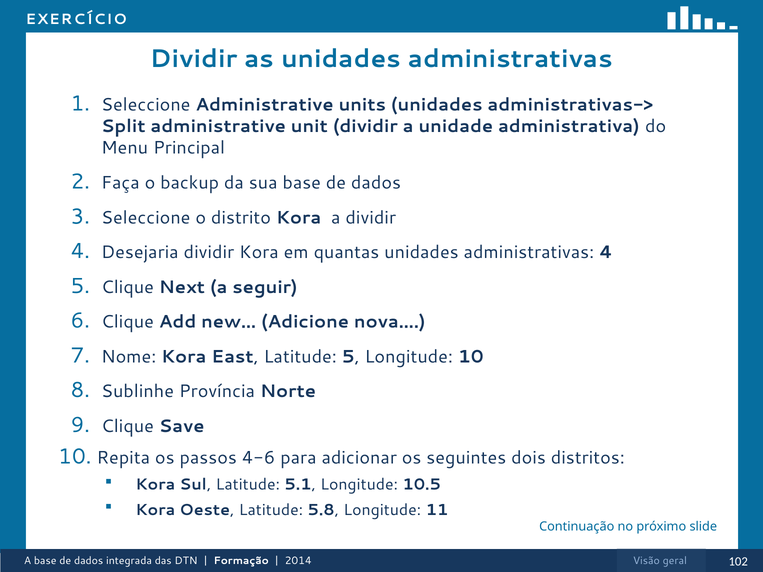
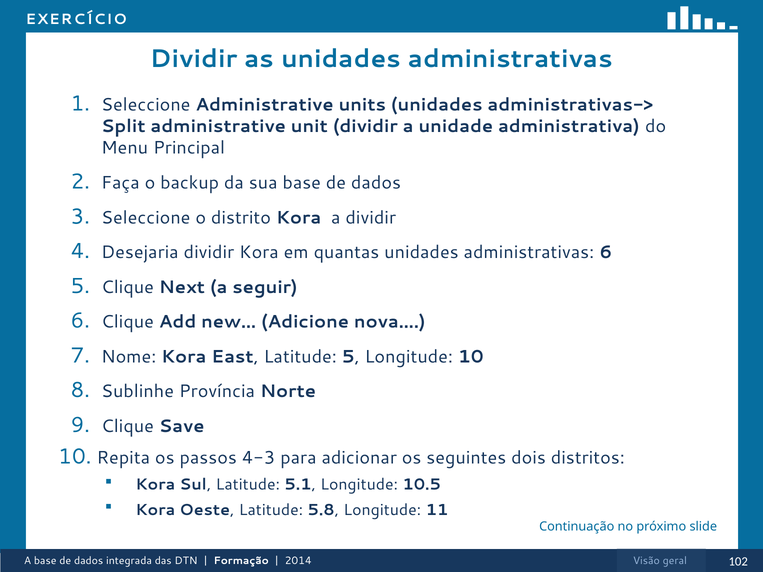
administrativas 4: 4 -> 6 (606, 252)
4-6: 4-6 -> 4-3 (259, 458)
